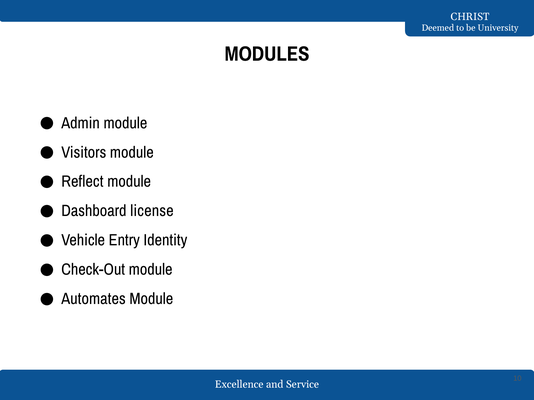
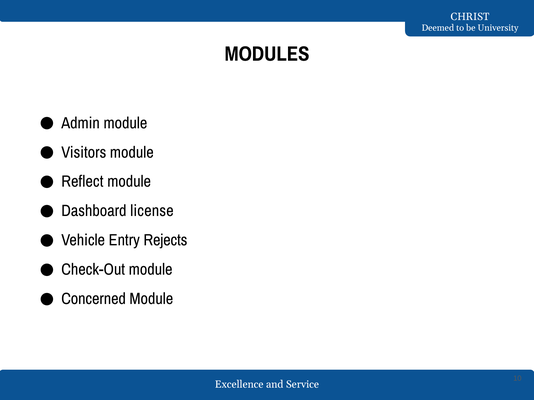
Identity: Identity -> Rejects (165, 241)
Automates: Automates -> Concerned (94, 299)
